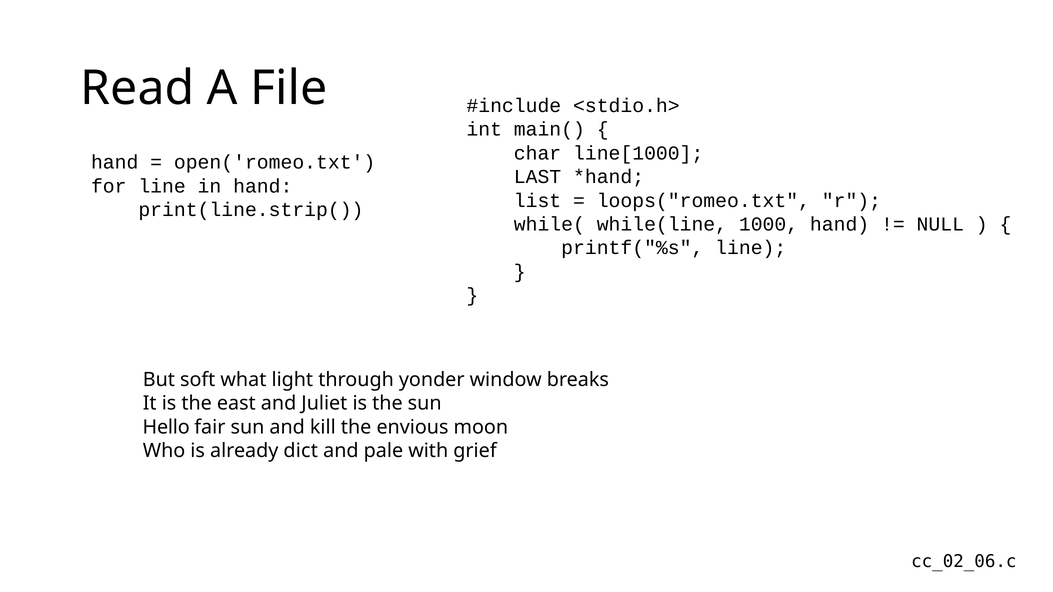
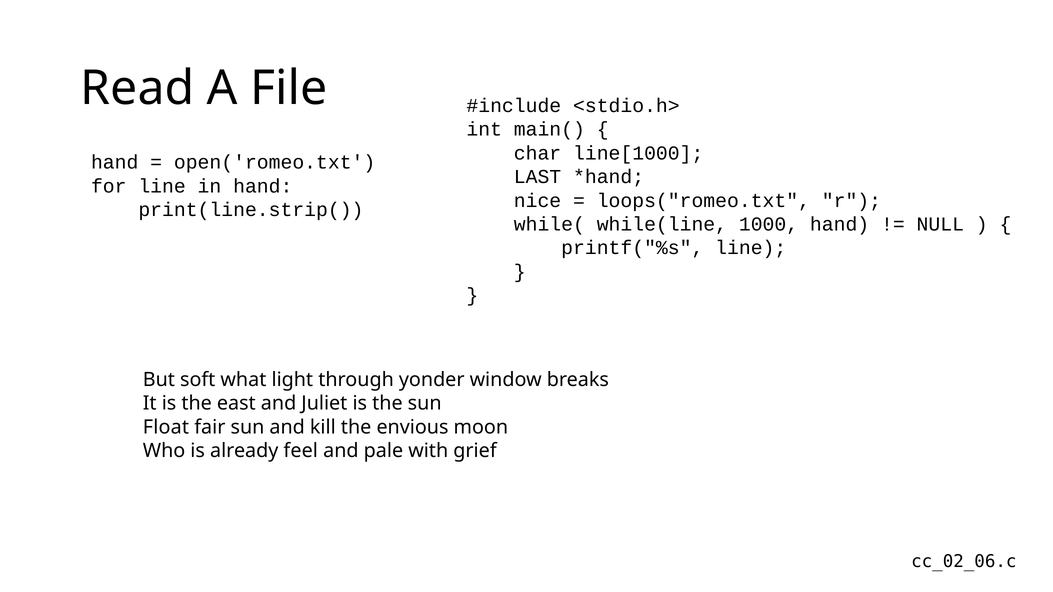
list: list -> nice (538, 201)
Hello: Hello -> Float (166, 427)
dict: dict -> feel (301, 451)
